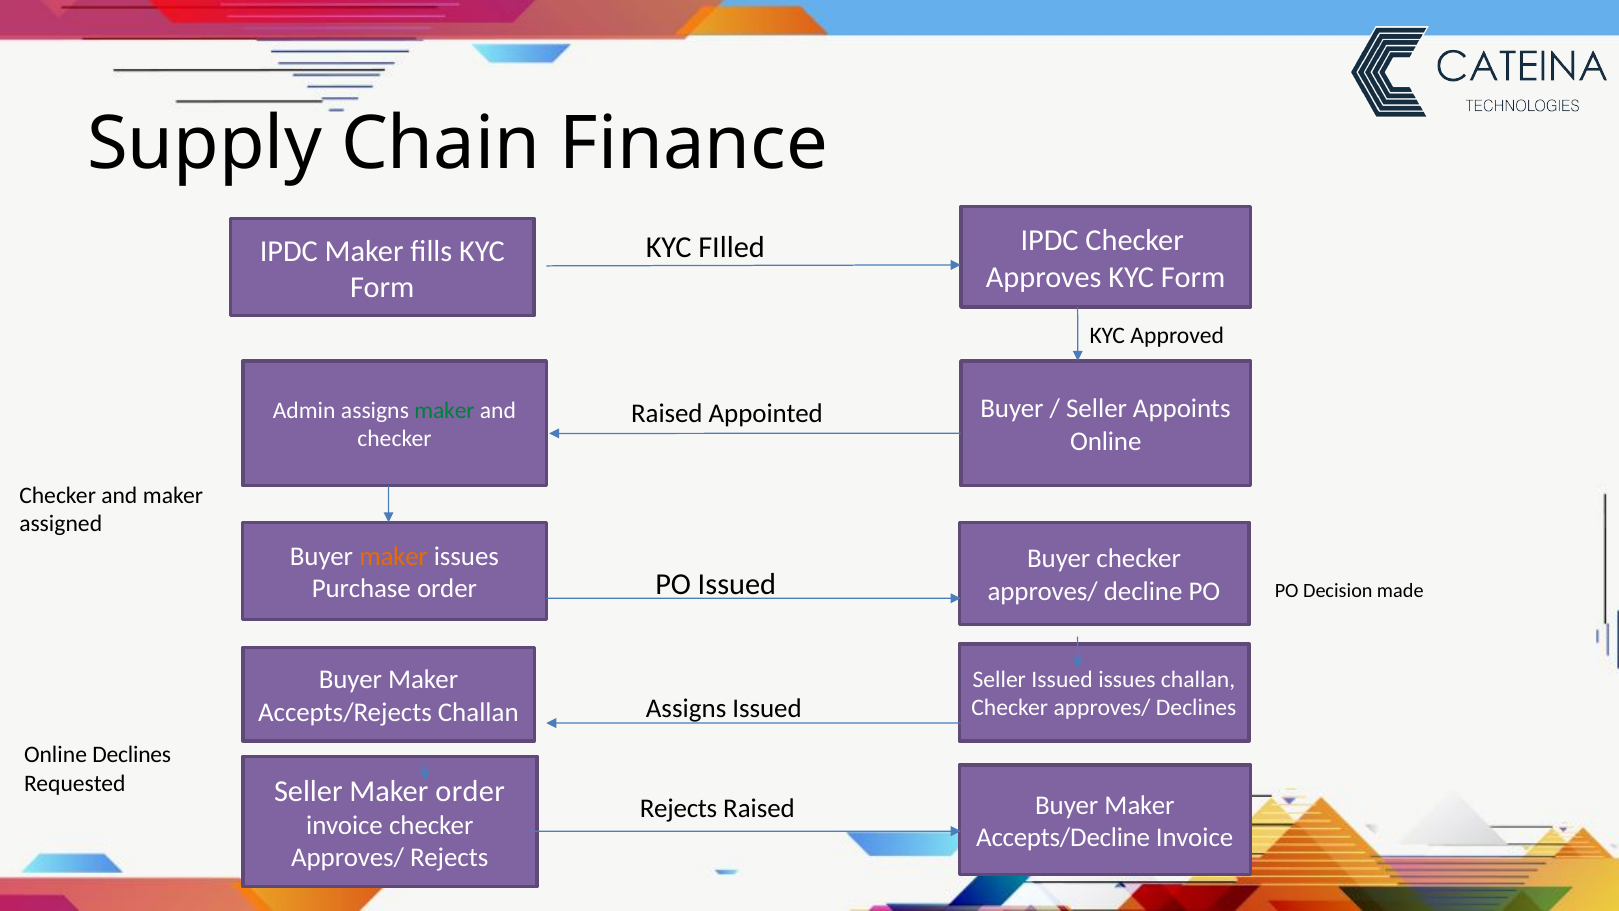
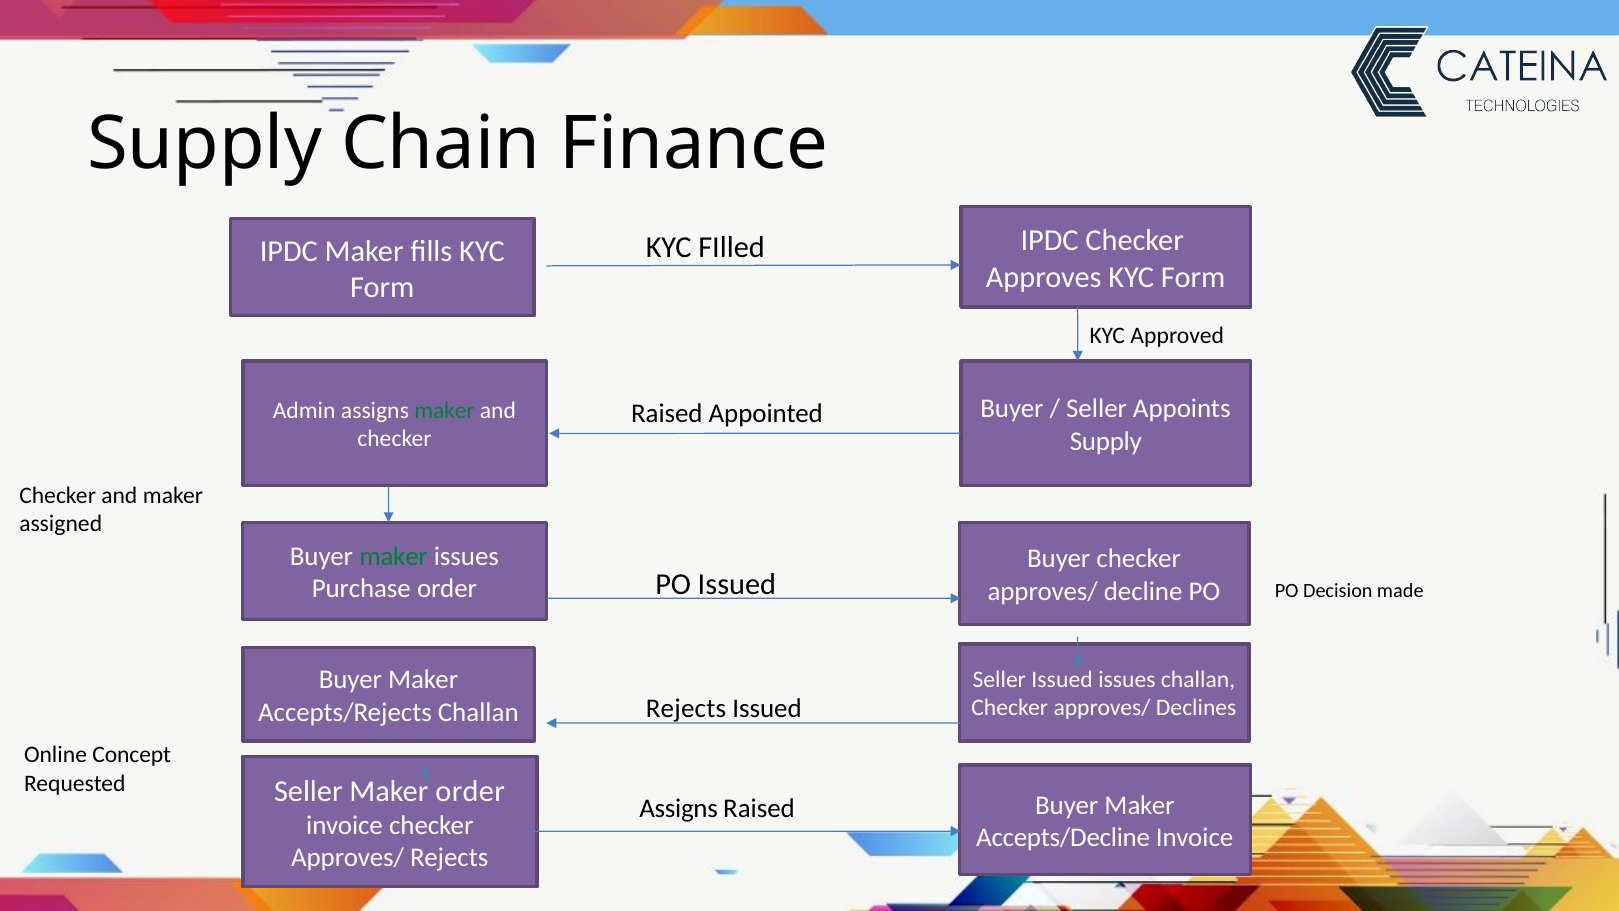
Online: Online -> Supply (1106, 441)
maker colour: orange -> green (394, 556)
Assigns: Assigns -> Rejects (686, 708)
Online Declines: Declines -> Concept (132, 755)
Rejects: Rejects -> Assigns (679, 808)
